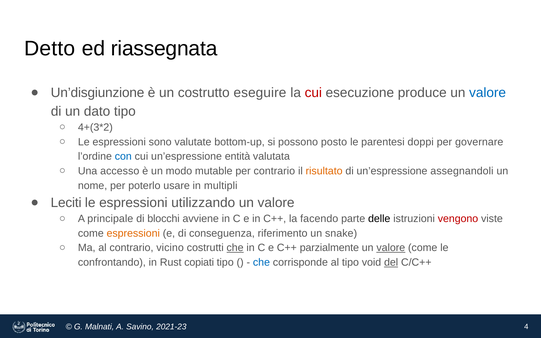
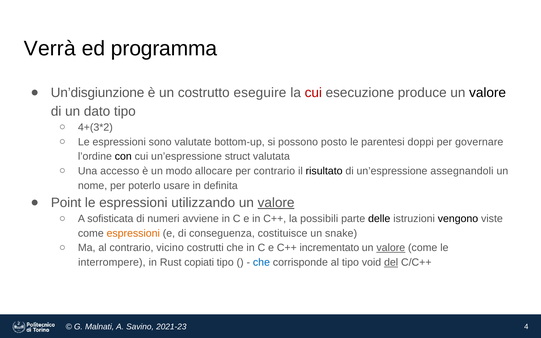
Detto: Detto -> Verrà (50, 49)
riassegnata: riassegnata -> programma (164, 49)
valore colour: blue -> black (488, 93)
con colour: blue -> black (123, 157)
entità: entità -> struct (238, 157)
mutable: mutable -> allocare (214, 171)
risultato colour: orange -> black (324, 171)
multipli: multipli -> definita (221, 186)
Leciti: Leciti -> Point (66, 203)
valore underline: none -> present (276, 203)
principale: principale -> sofisticata (110, 219)
blocchi: blocchi -> numeri (163, 219)
facendo: facendo -> possibili (319, 219)
vengono colour: red -> black (458, 219)
riferimento: riferimento -> costituisce (283, 233)
che underline: present -> none (235, 248)
parzialmente: parzialmente -> incrementato (329, 248)
confrontando: confrontando -> interrompere (112, 262)
